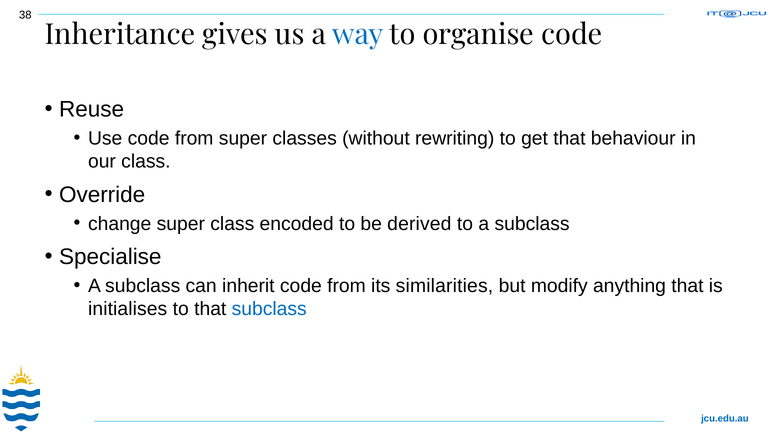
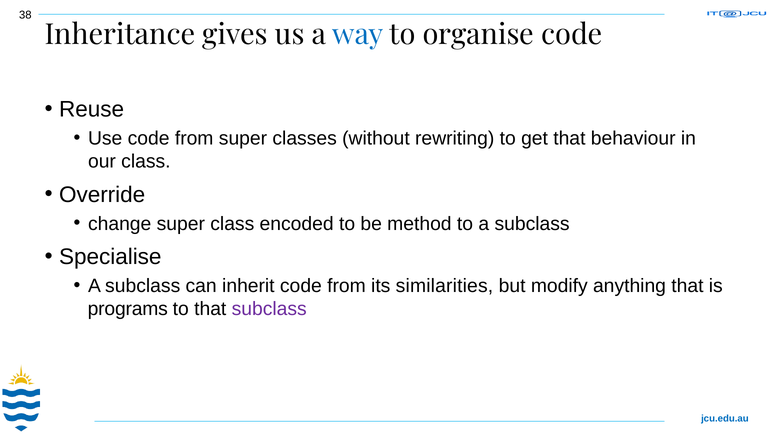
derived: derived -> method (419, 224)
initialises: initialises -> programs (128, 309)
subclass colour: blue -> purple (269, 309)
